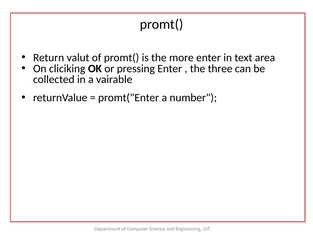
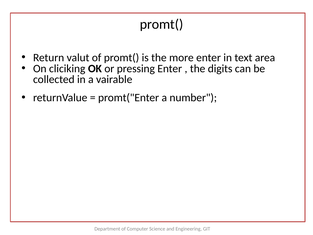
three: three -> digits (220, 68)
